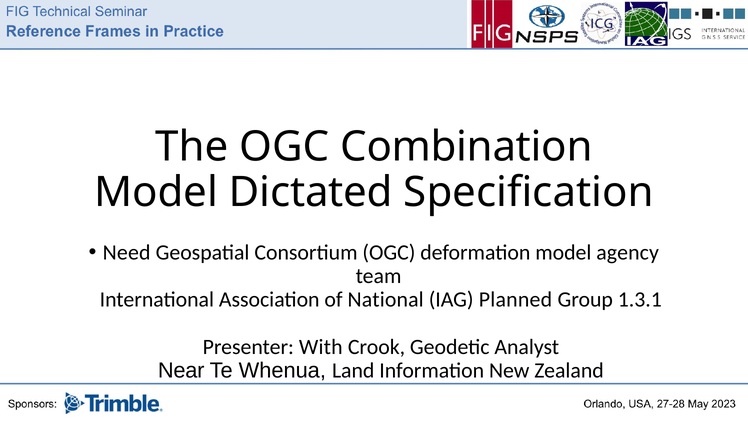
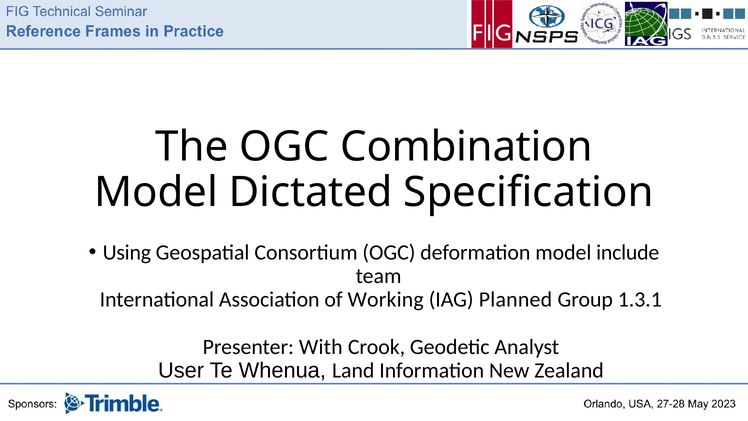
Need: Need -> Using (127, 252)
agency: agency -> include (628, 252)
National: National -> Working (386, 300)
Near: Near -> User (181, 370)
